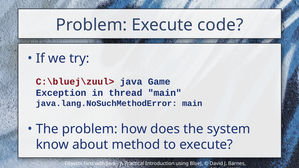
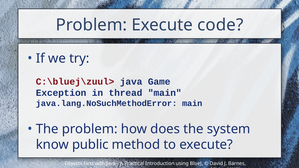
about: about -> public (90, 145)
